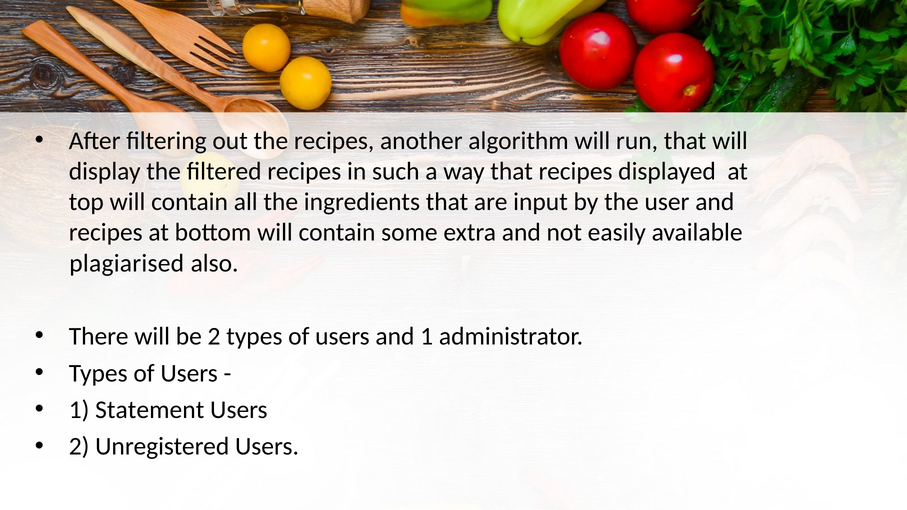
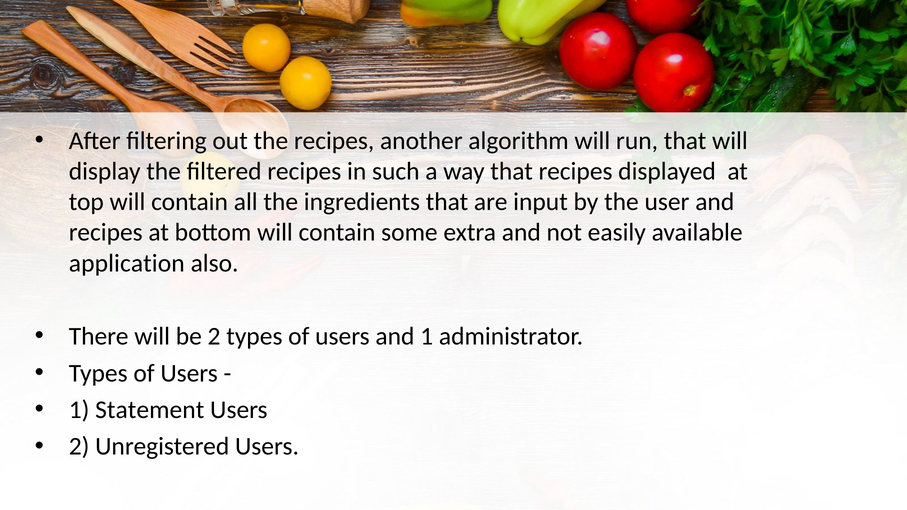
plagiarised: plagiarised -> application (127, 263)
